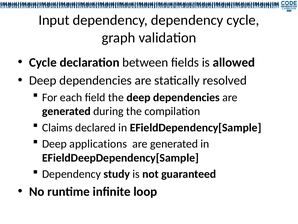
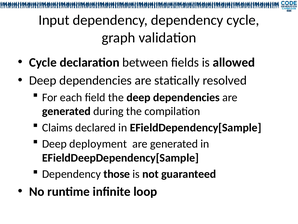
applications: applications -> deployment (98, 144)
study: study -> those (117, 174)
